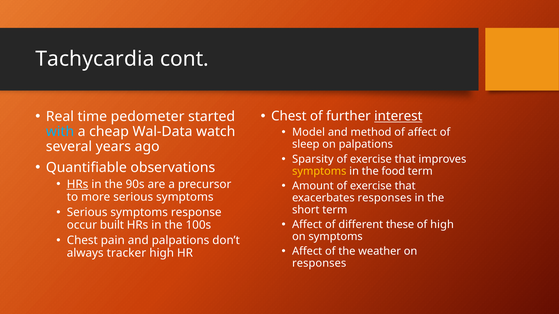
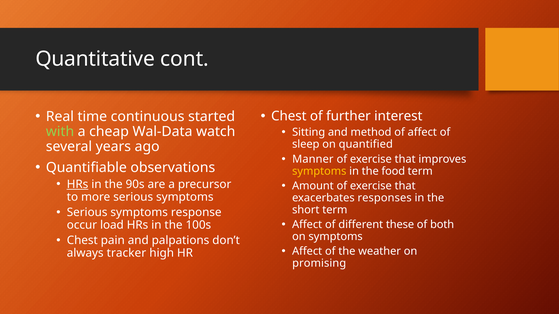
Tachycardia: Tachycardia -> Quantitative (95, 59)
pedometer: pedometer -> continuous (148, 117)
interest underline: present -> none (398, 116)
Model: Model -> Sitting (309, 133)
with colour: light blue -> light green (60, 132)
on palpations: palpations -> quantified (366, 144)
Sparsity: Sparsity -> Manner (313, 159)
of high: high -> both (442, 225)
built: built -> load (112, 225)
responses: responses -> promising (319, 264)
